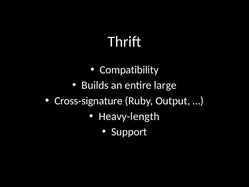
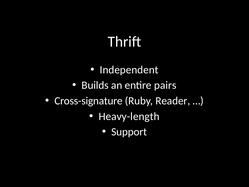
Compatibility: Compatibility -> Independent (129, 70)
large: large -> pairs (165, 85)
Output: Output -> Reader (173, 101)
